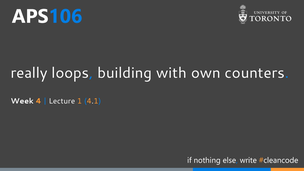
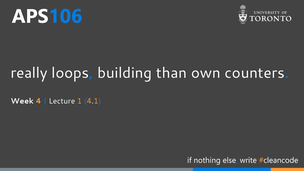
with: with -> than (171, 73)
